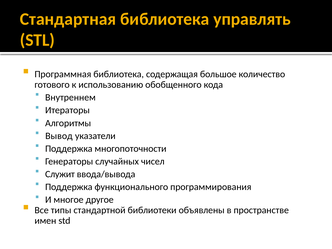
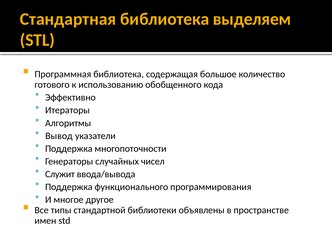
управлять: управлять -> выделяем (252, 19)
Внутреннем: Внутреннем -> Эффективно (70, 98)
